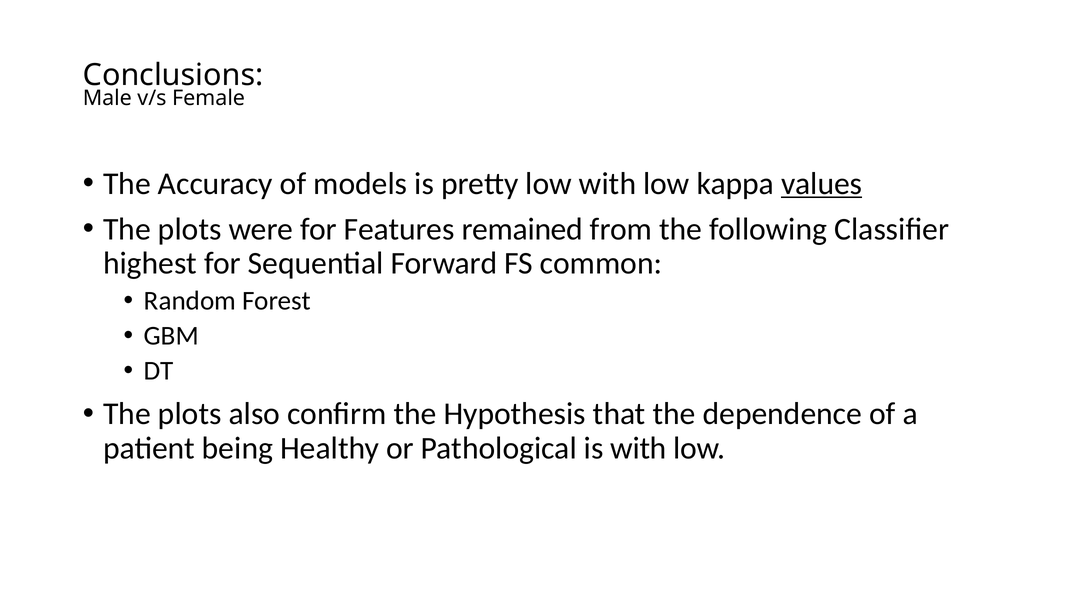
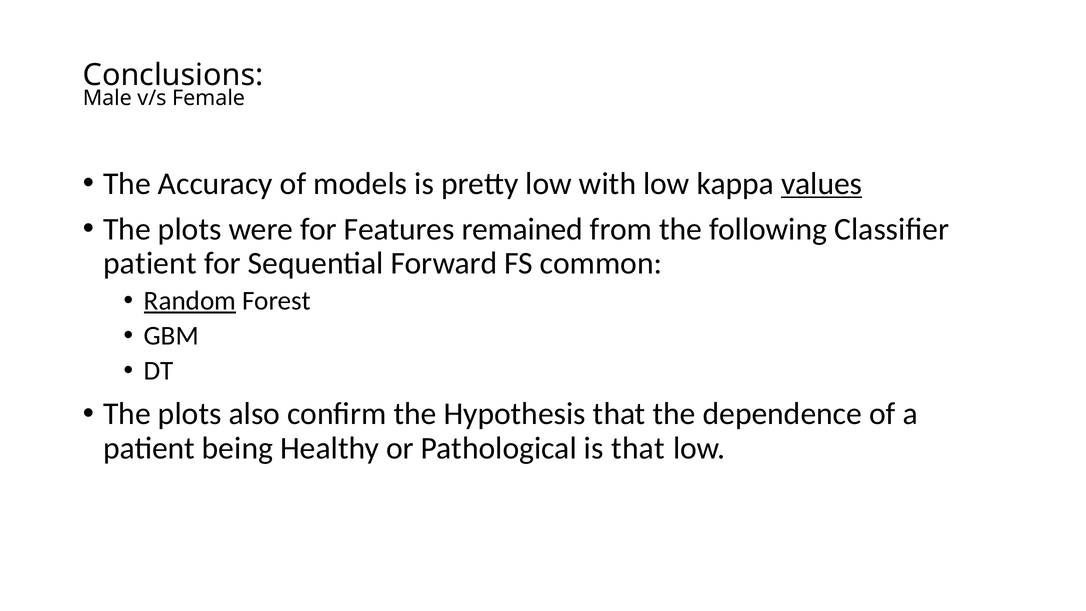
highest: highest -> patient (150, 263)
Random underline: none -> present (190, 301)
is with: with -> that (638, 448)
